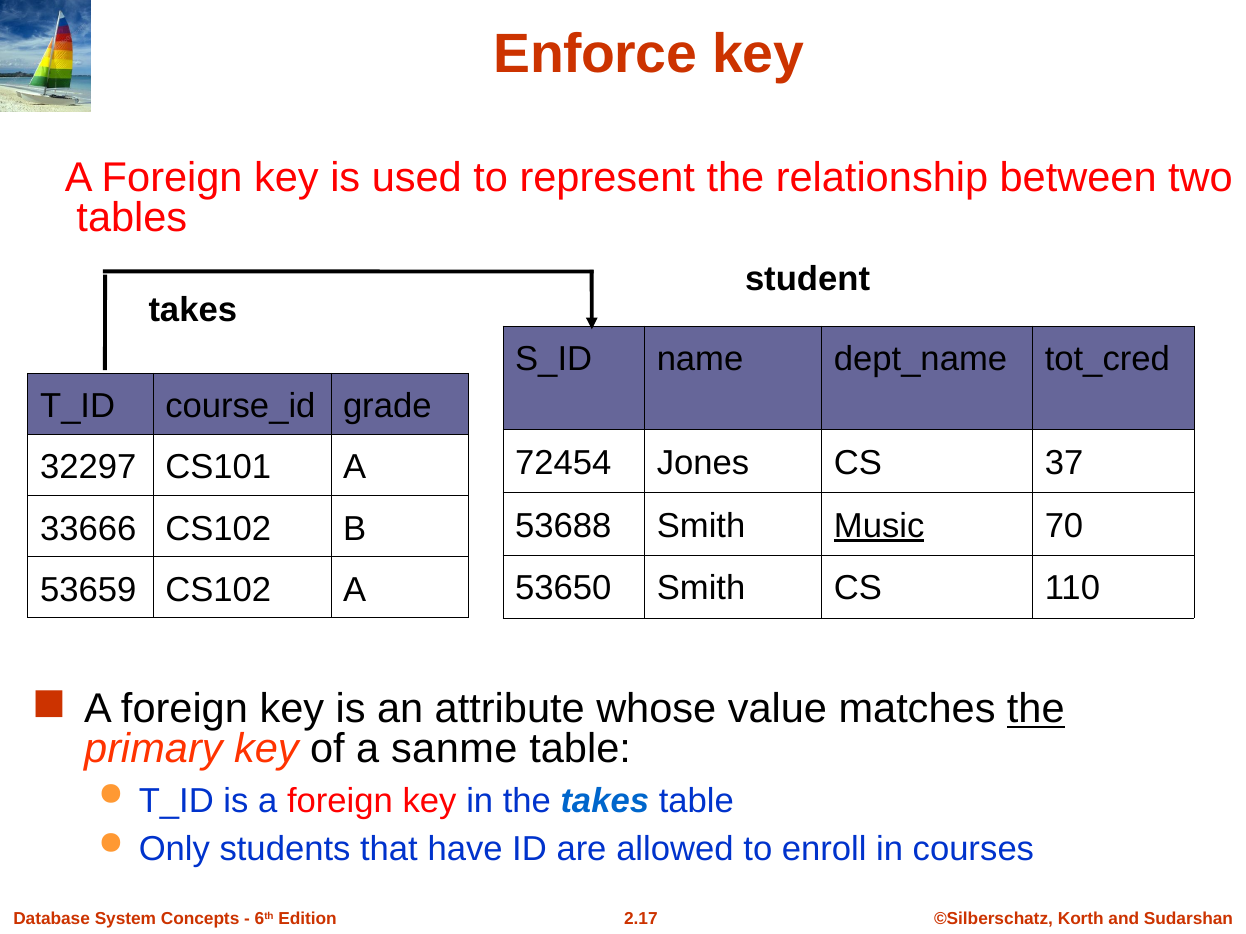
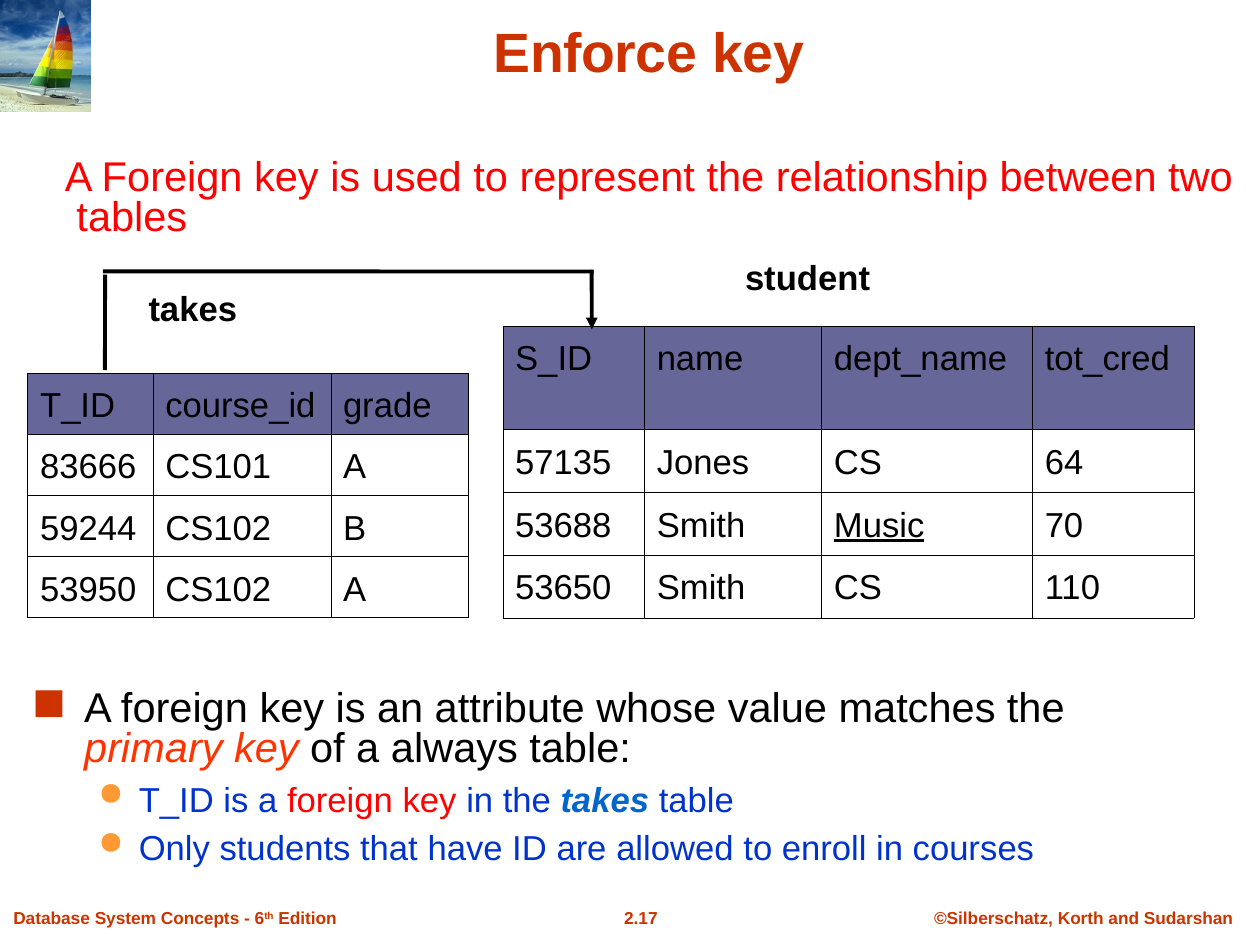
72454: 72454 -> 57135 (563, 463)
37: 37 -> 64 (1064, 463)
32297: 32297 -> 83666 (88, 468)
33666: 33666 -> 59244 (88, 529)
53659: 53659 -> 53950 (88, 590)
the underline: present -> none (1036, 710)
sanme: sanme -> always (454, 750)
